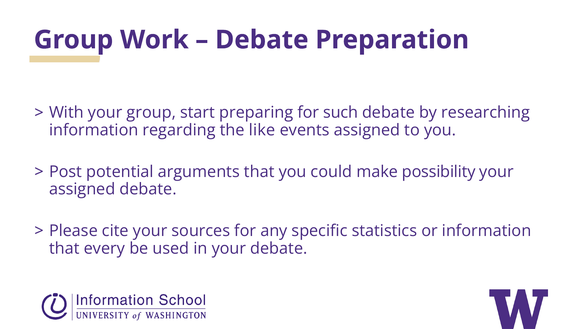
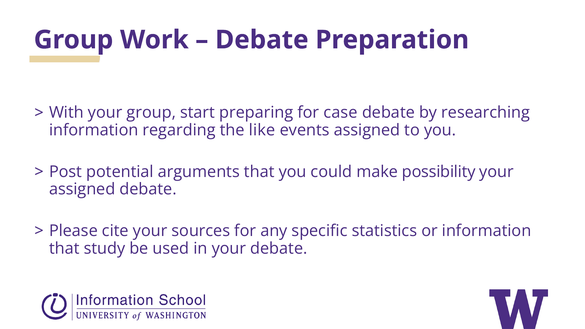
such: such -> case (341, 113)
every: every -> study (104, 248)
